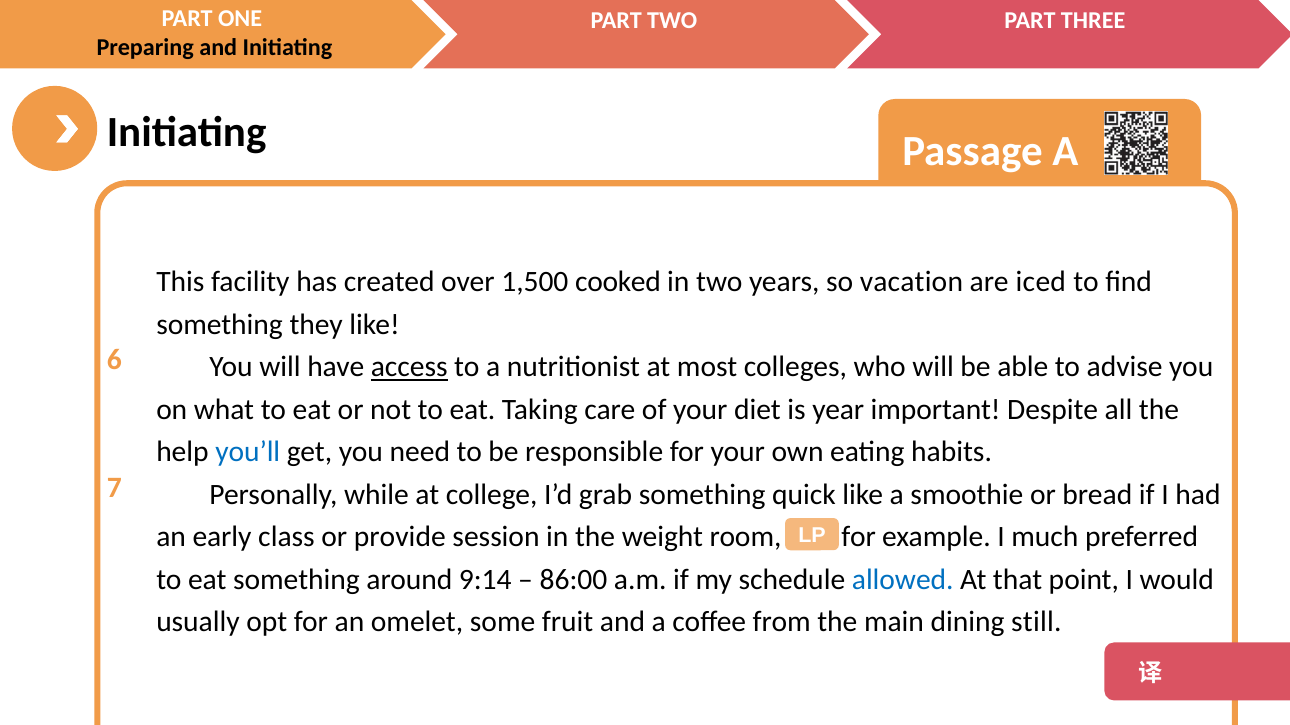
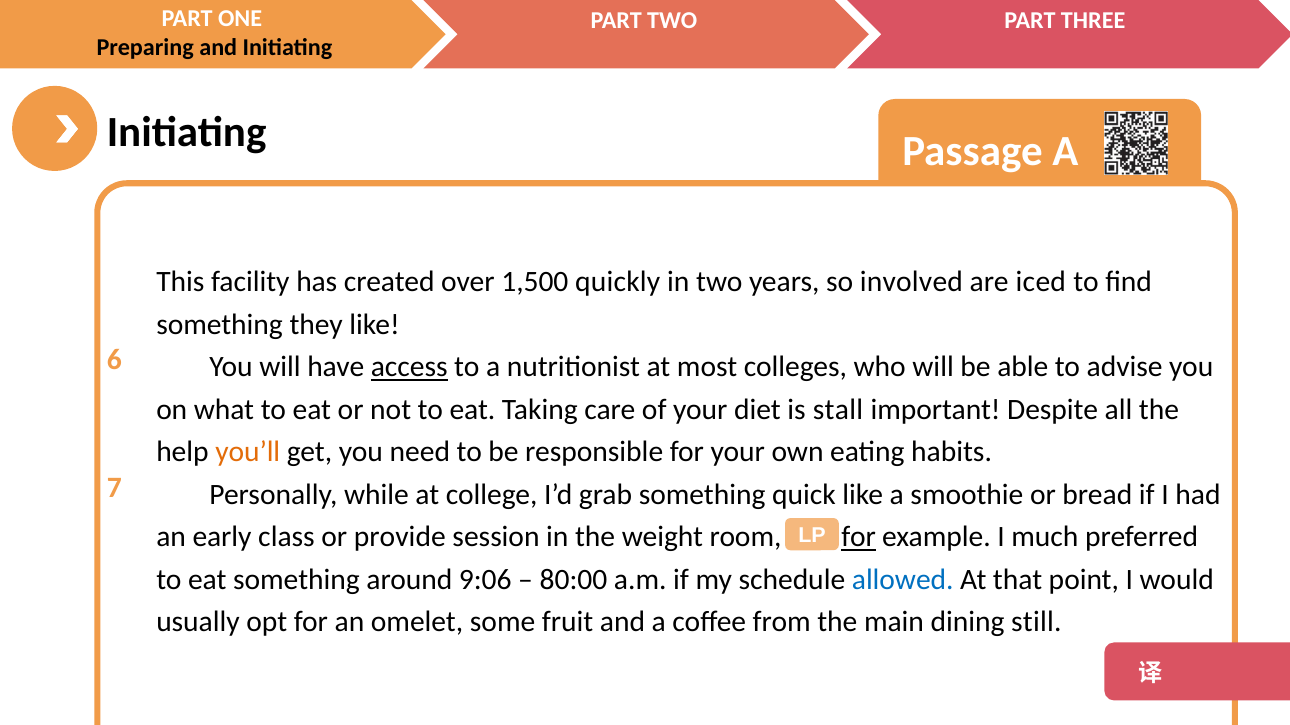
cooked: cooked -> quickly (618, 282)
vacation: vacation -> involved (911, 282)
year: year -> stall (838, 410)
you’ll colour: blue -> orange (248, 452)
for underline: none -> present (859, 538)
9:14: 9:14 -> 9:06 (485, 580)
86:00: 86:00 -> 80:00 (574, 580)
